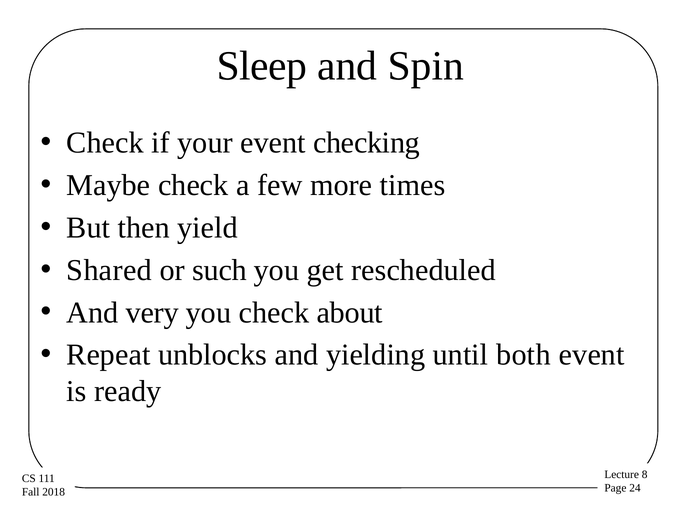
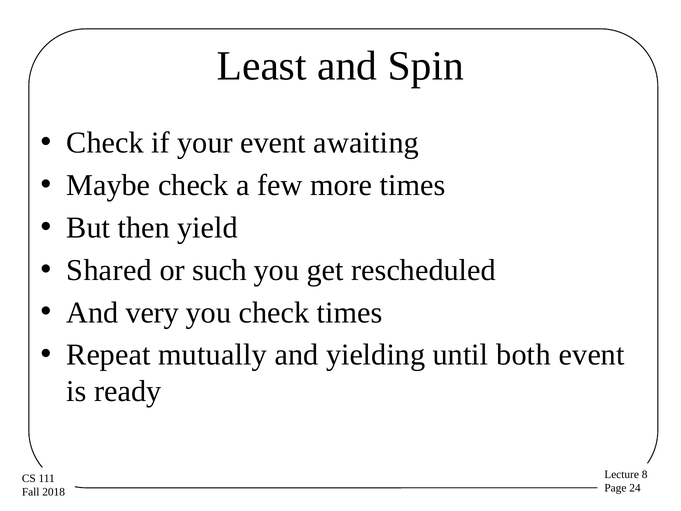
Sleep: Sleep -> Least (262, 66)
checking: checking -> awaiting (366, 143)
check about: about -> times (350, 312)
unblocks: unblocks -> mutually (213, 355)
